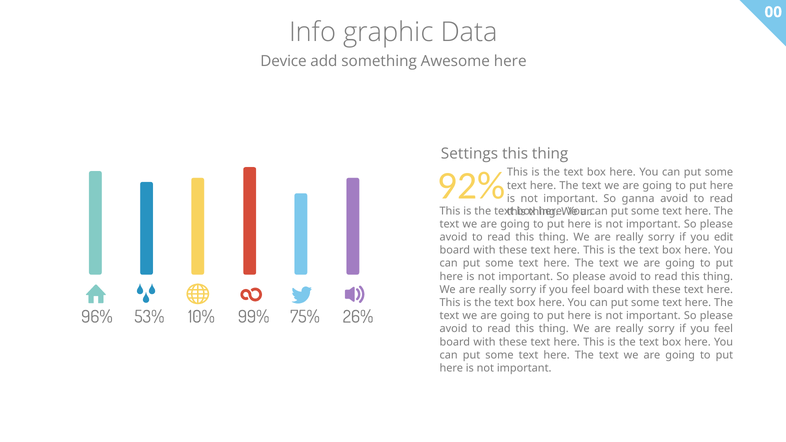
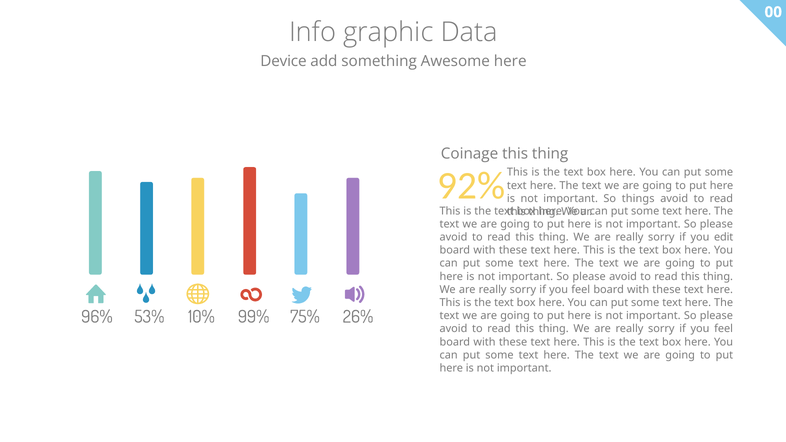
Settings: Settings -> Coinage (470, 154)
ganna: ganna -> things (638, 199)
